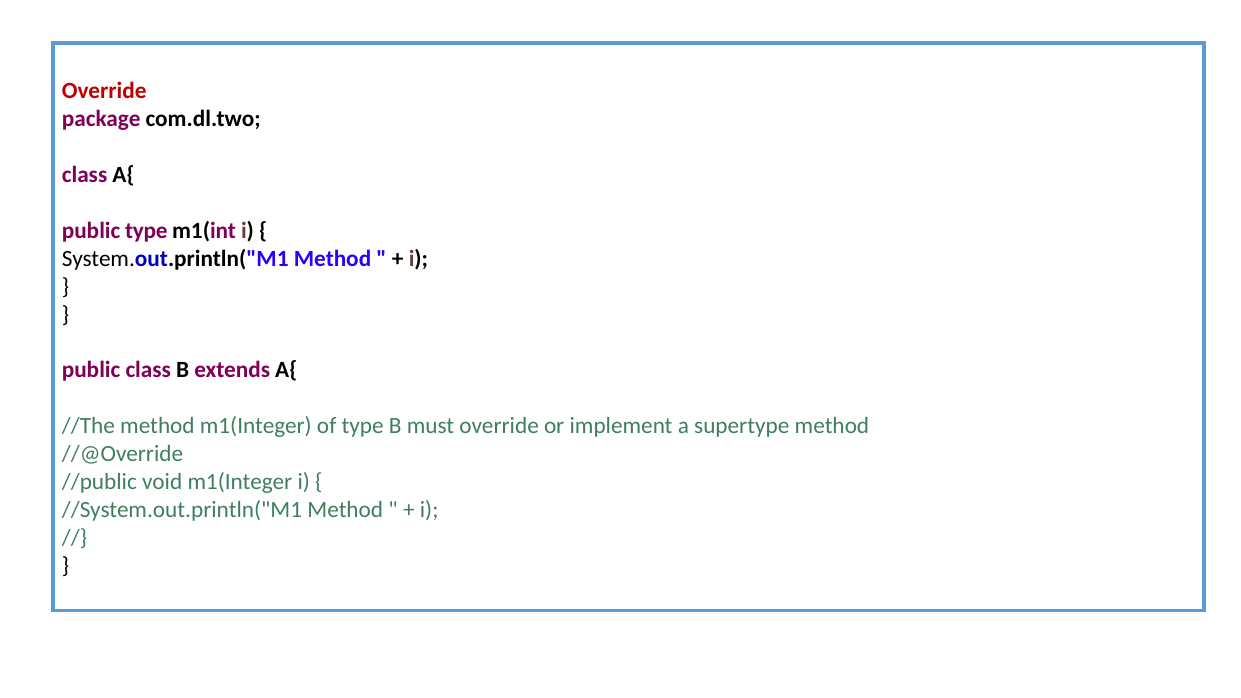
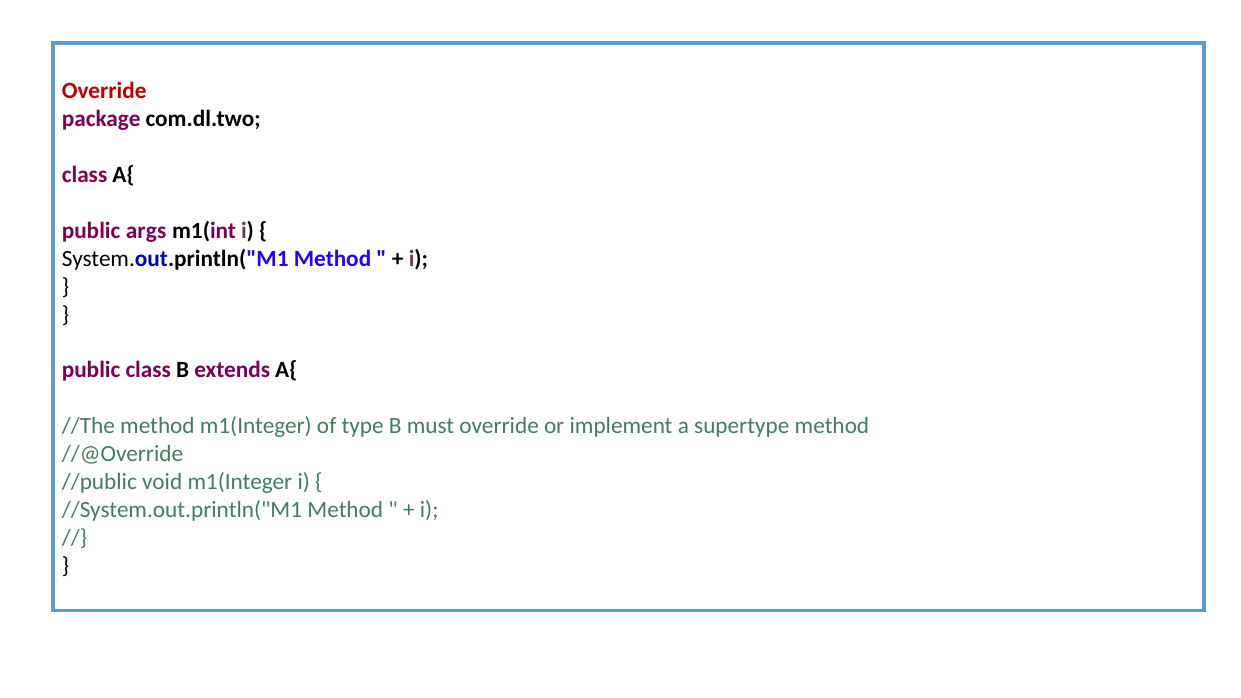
public type: type -> args (146, 231)
